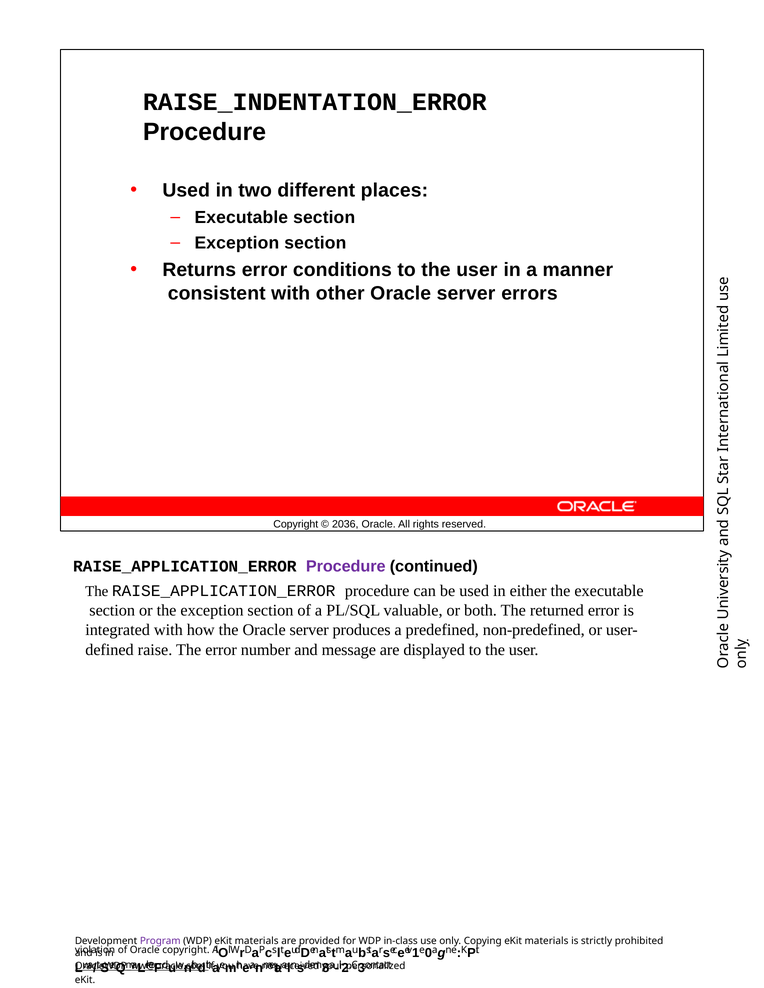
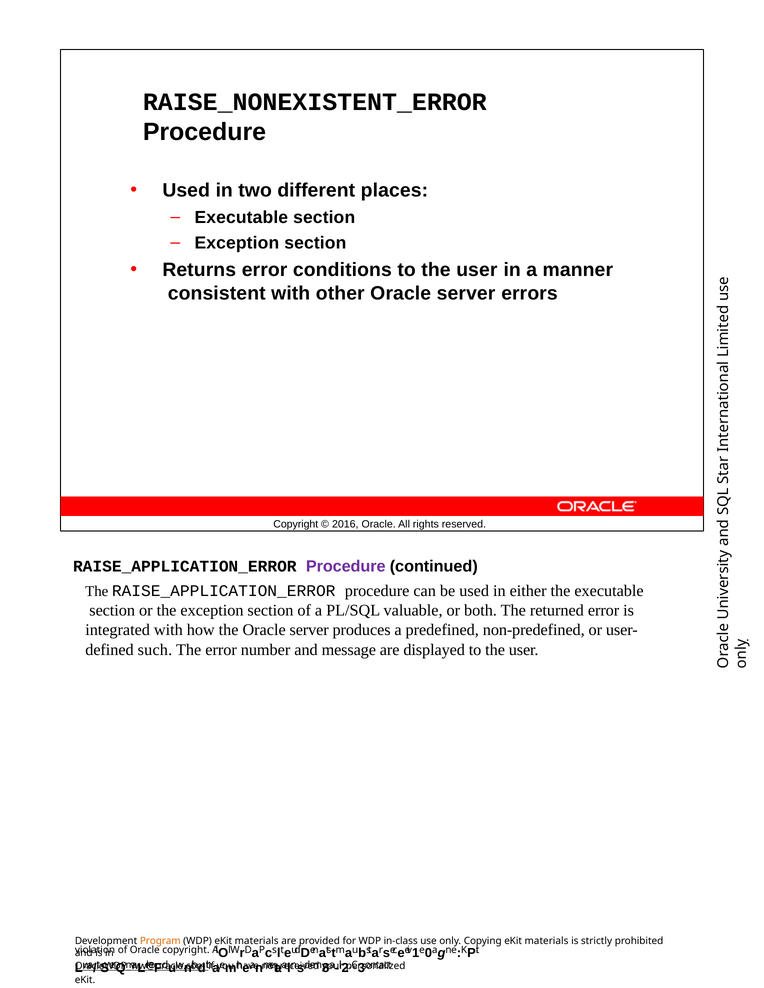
RAISE_INDENTATION_ERROR: RAISE_INDENTATION_ERROR -> RAISE_NONEXISTENT_ERROR (315, 102)
2036: 2036 -> 2016 (345, 525)
raise: raise -> such (155, 650)
Program colour: purple -> orange (160, 942)
